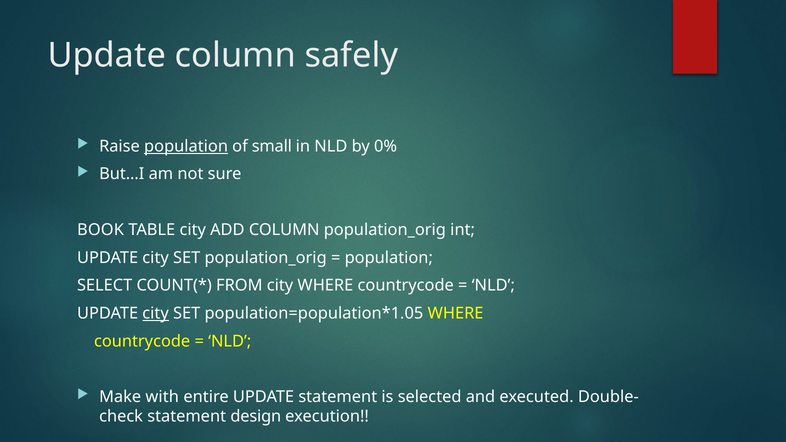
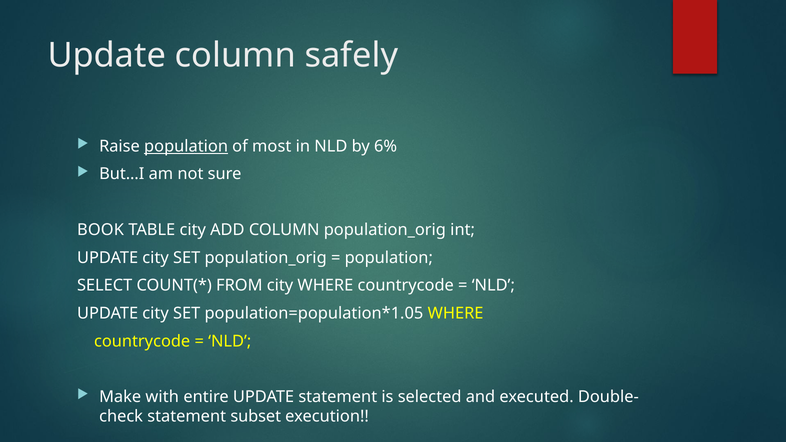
small: small -> most (272, 146)
0%: 0% -> 6% (386, 146)
city underline: present -> none (156, 313)
design: design -> subset (256, 417)
